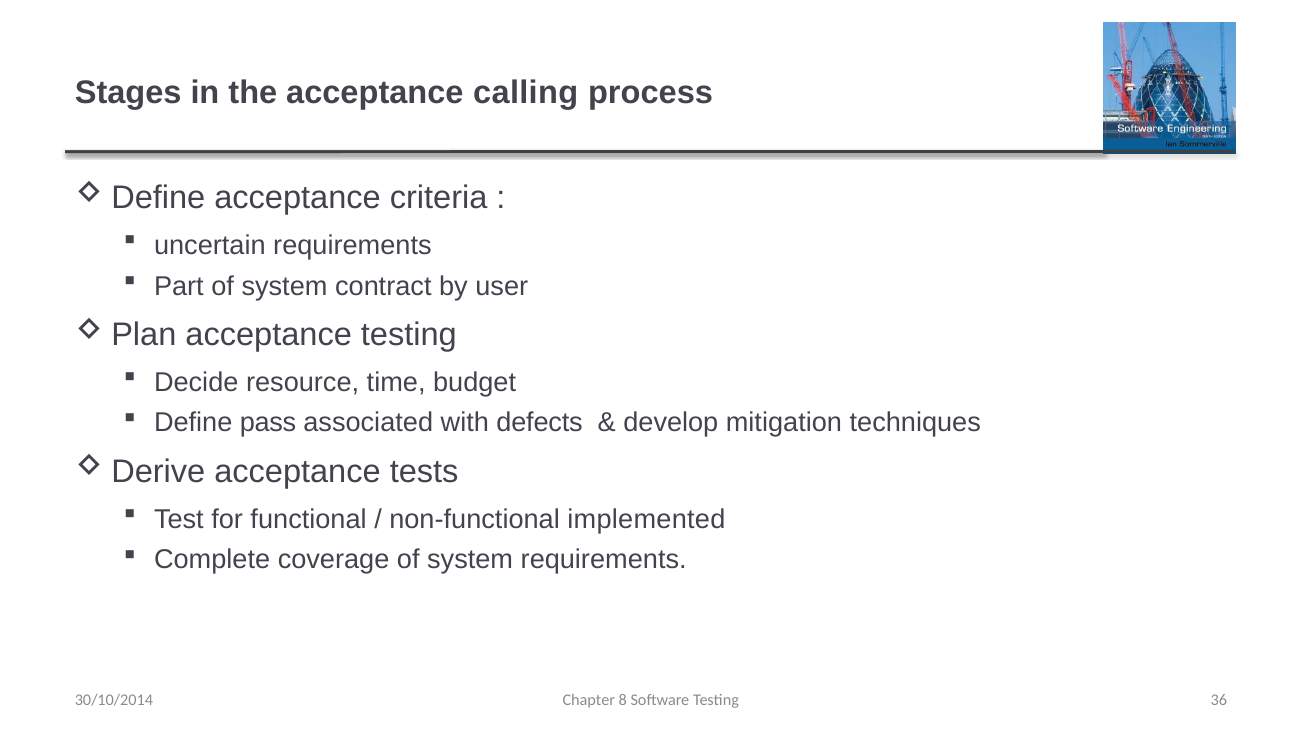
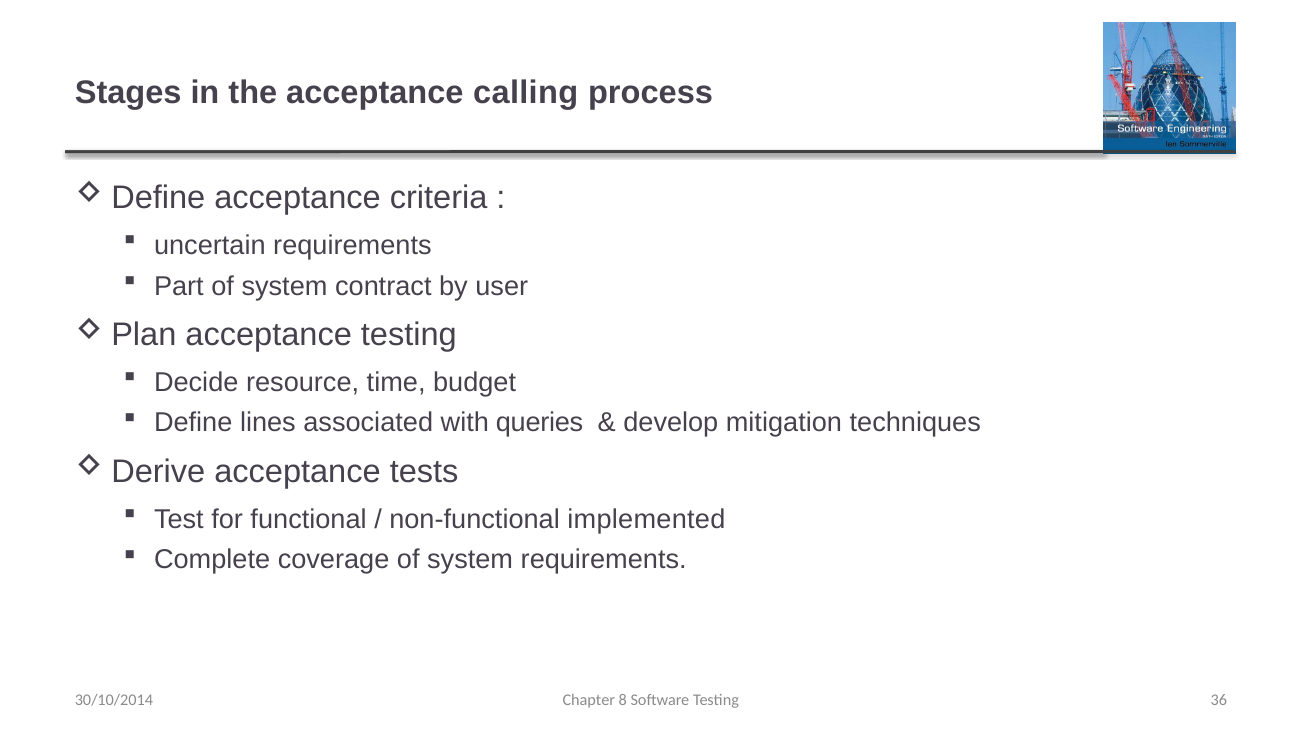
pass: pass -> lines (268, 423)
defects: defects -> queries (540, 423)
